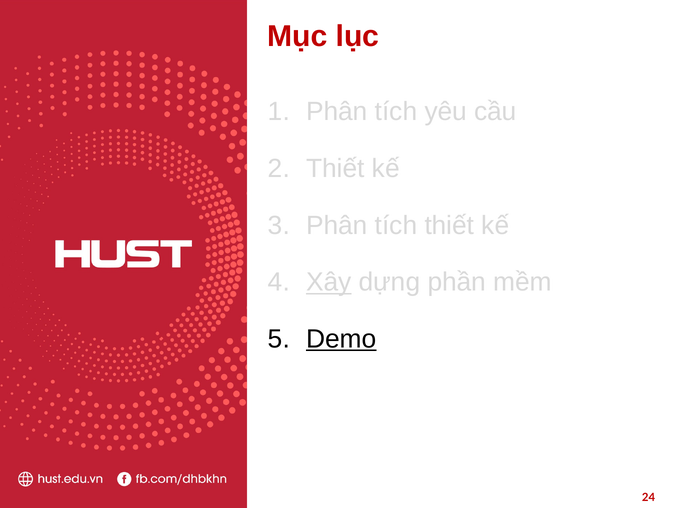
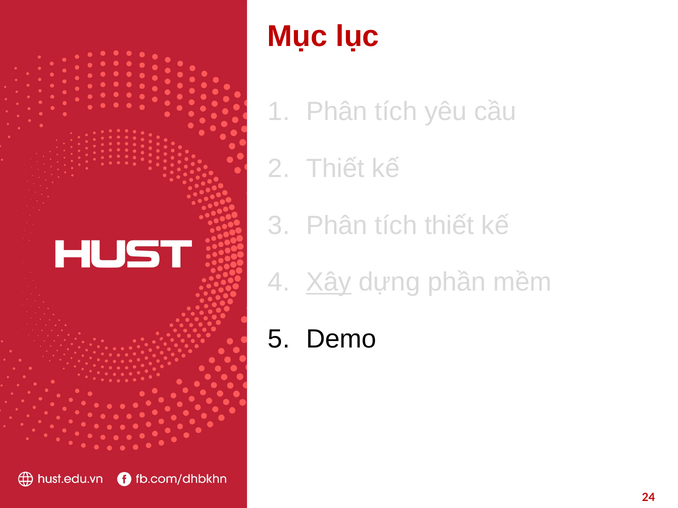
Demo underline: present -> none (341, 339)
